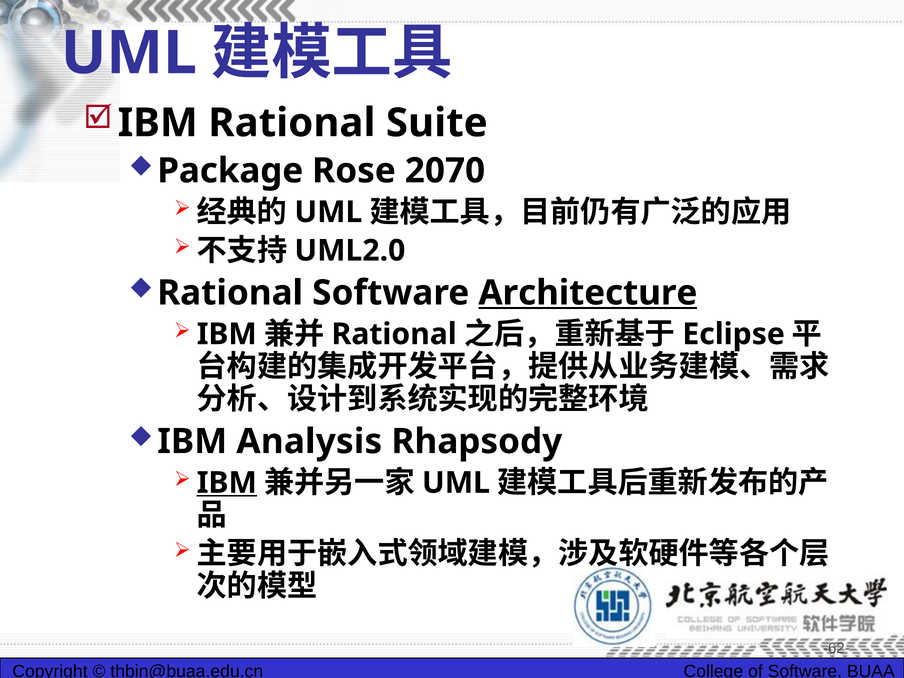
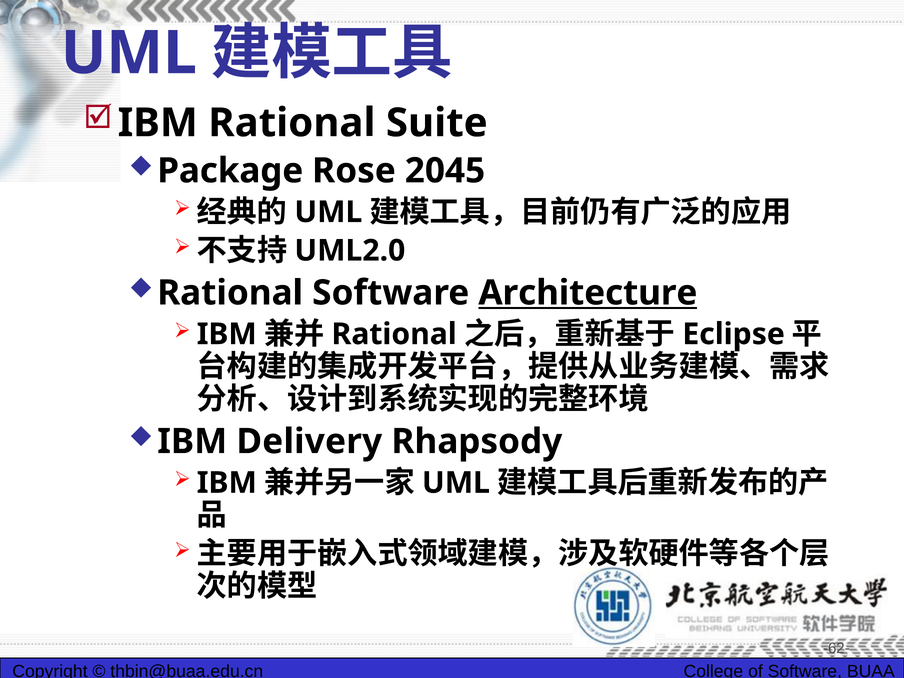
2070: 2070 -> 2045 (445, 171)
Analysis: Analysis -> Delivery (309, 441)
IBM underline: present -> none (227, 483)
